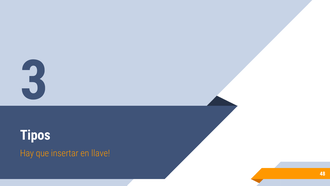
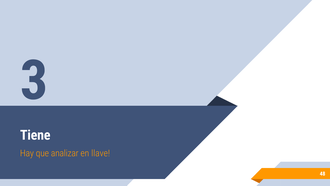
Tipos: Tipos -> Tiene (35, 135)
insertar: insertar -> analizar (65, 153)
